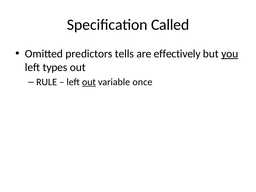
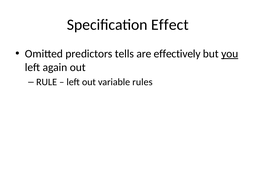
Called: Called -> Effect (170, 25)
types: types -> again (55, 67)
out underline: present -> none (89, 82)
once: once -> rules (142, 82)
